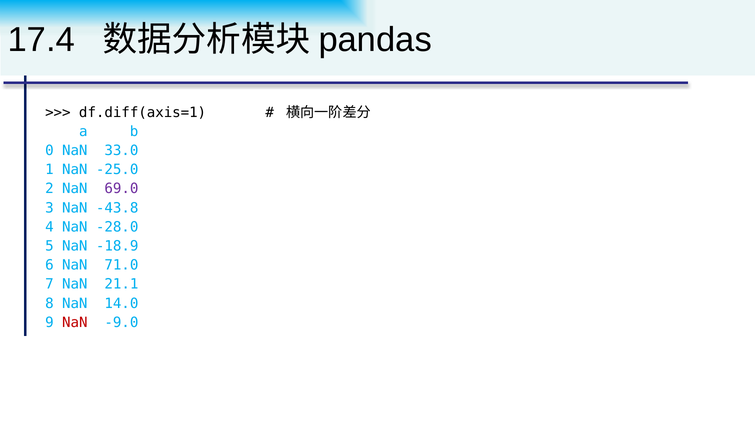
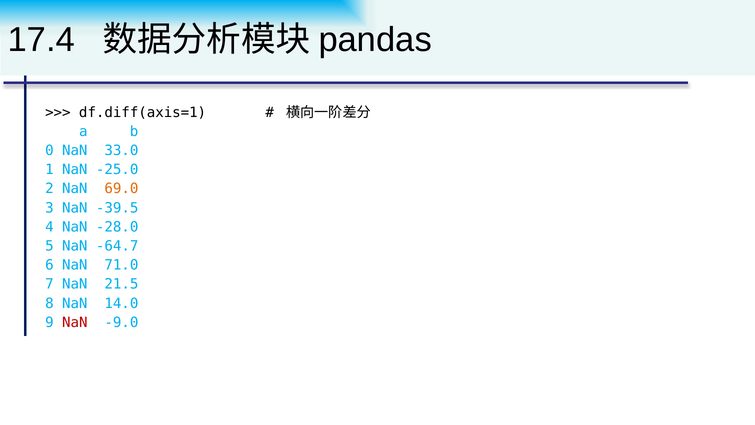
69.0 colour: purple -> orange (121, 189)
-43.8: -43.8 -> -39.5 (117, 208)
-18.9: -18.9 -> -64.7 (117, 246)
21.1: 21.1 -> 21.5 (121, 284)
